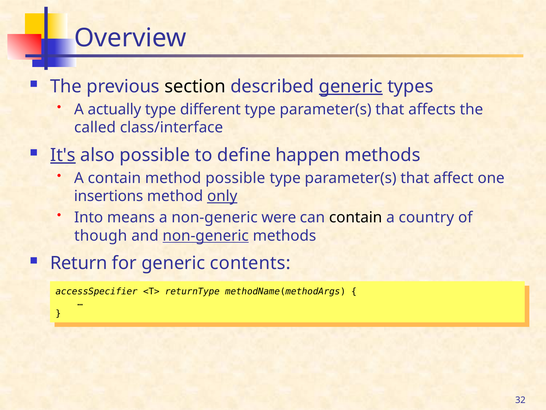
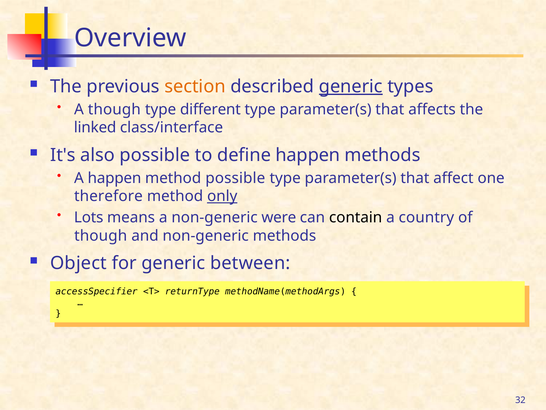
section colour: black -> orange (195, 86)
A actually: actually -> though (114, 109)
called: called -> linked (95, 127)
It's underline: present -> none (63, 155)
A contain: contain -> happen (114, 178)
insertions: insertions -> therefore (108, 196)
Into: Into -> Lots (89, 217)
non-generic underline: present -> none (206, 235)
Return: Return -> Object (79, 263)
contents: contents -> between (250, 263)
